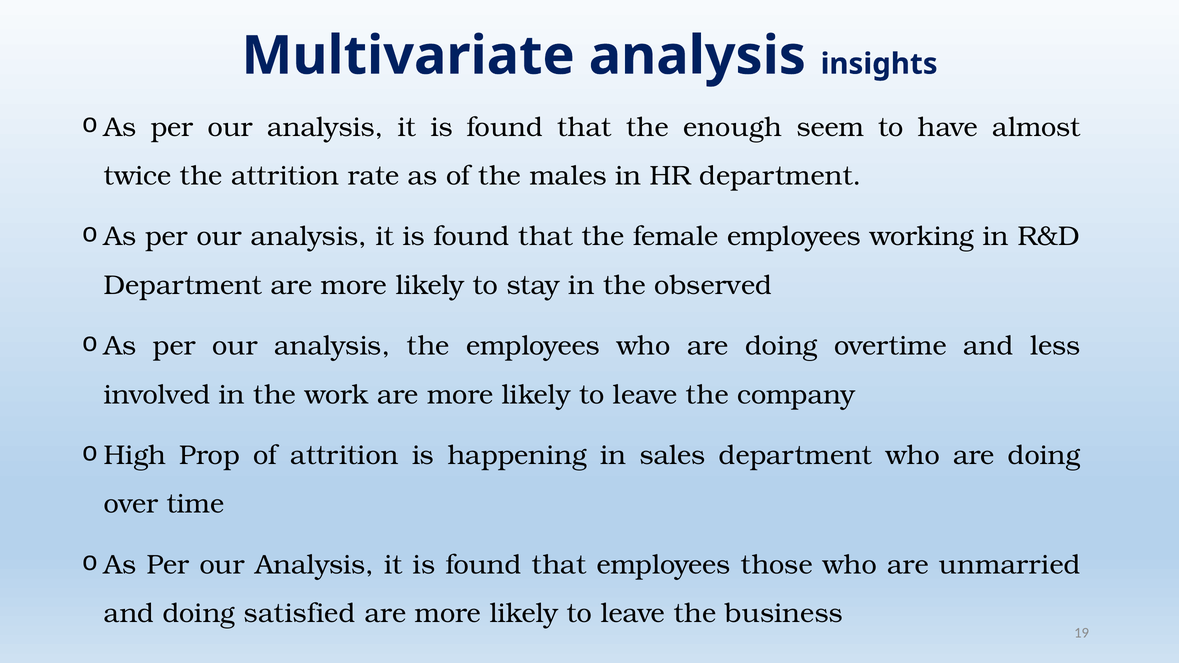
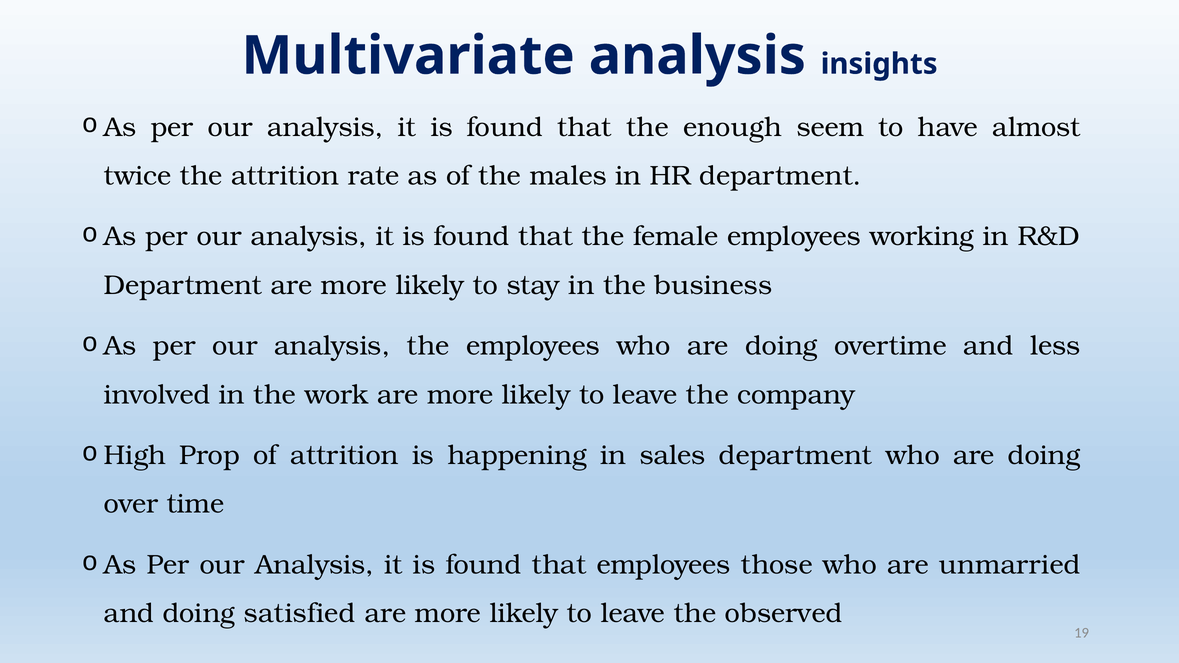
observed: observed -> business (713, 285)
business: business -> observed (784, 614)
